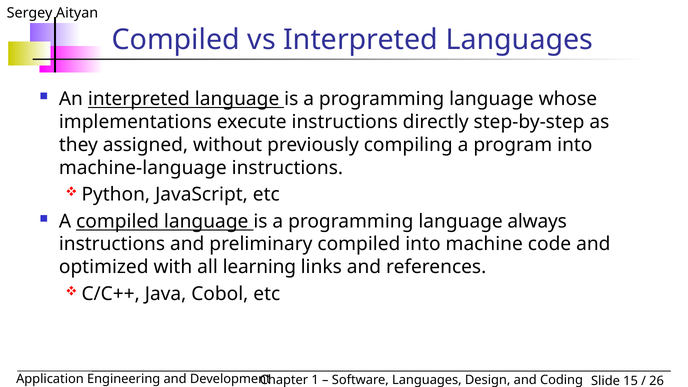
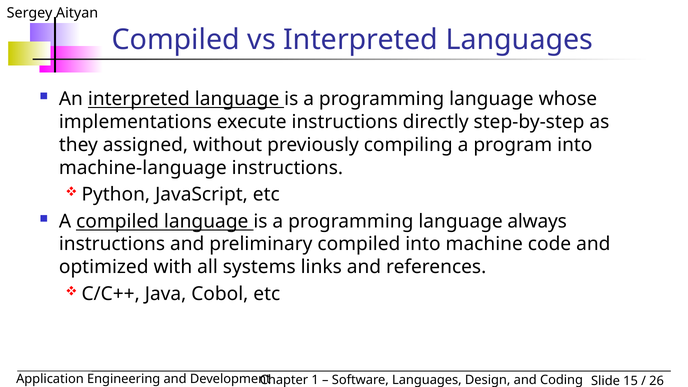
learning: learning -> systems (259, 267)
